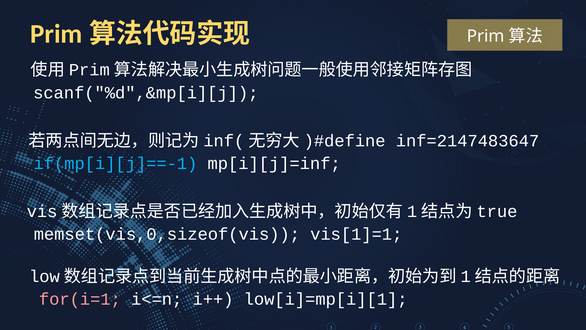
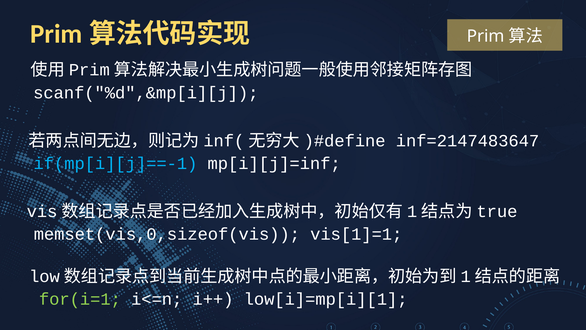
for(i=1 colour: pink -> light green (80, 299)
